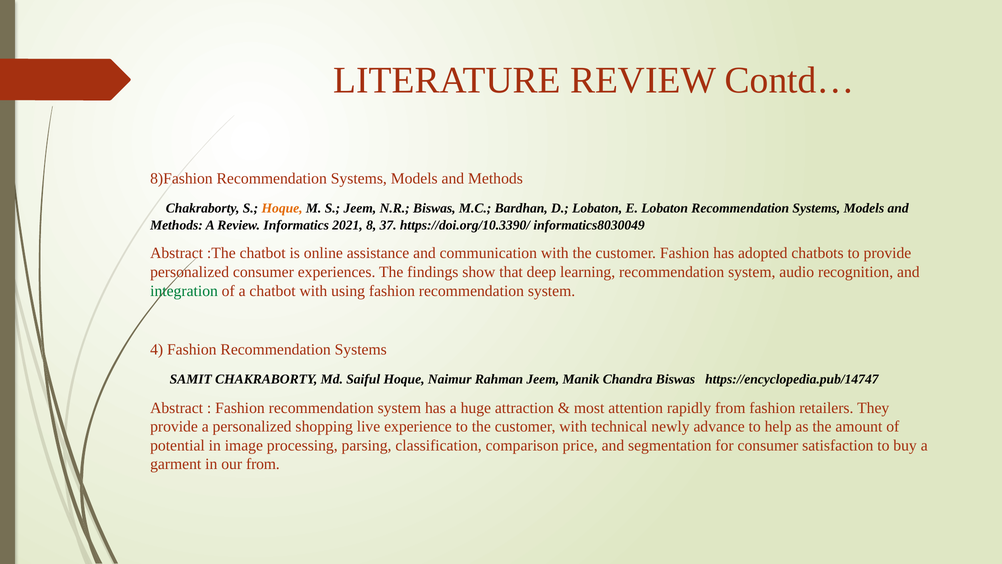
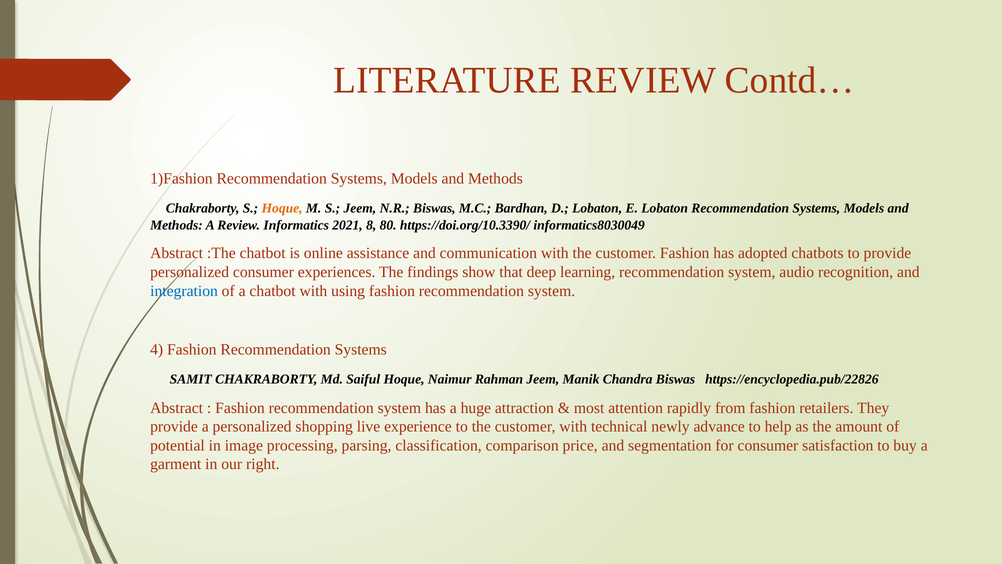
8)Fashion: 8)Fashion -> 1)Fashion (181, 178)
37: 37 -> 80 (388, 225)
integration colour: green -> blue (184, 291)
https://encyclopedia.pub/14747: https://encyclopedia.pub/14747 -> https://encyclopedia.pub/22826 (792, 379)
our from: from -> right (263, 464)
